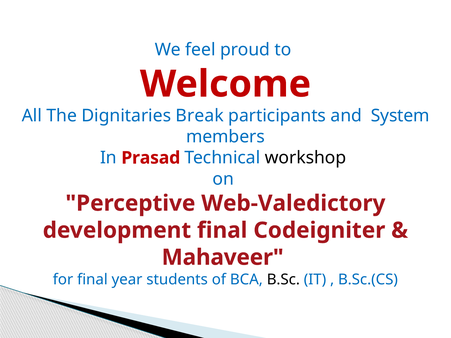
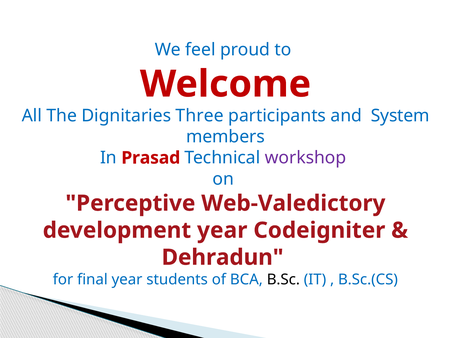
Break: Break -> Three (200, 116)
workshop colour: black -> purple (306, 158)
development final: final -> year (222, 231)
Mahaveer: Mahaveer -> Dehradun (223, 258)
